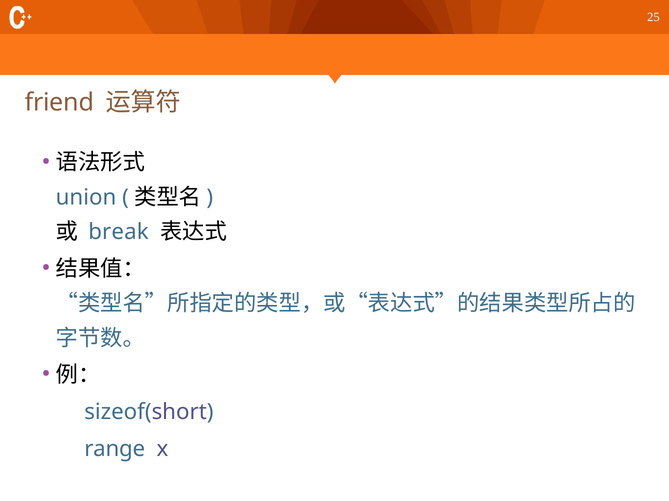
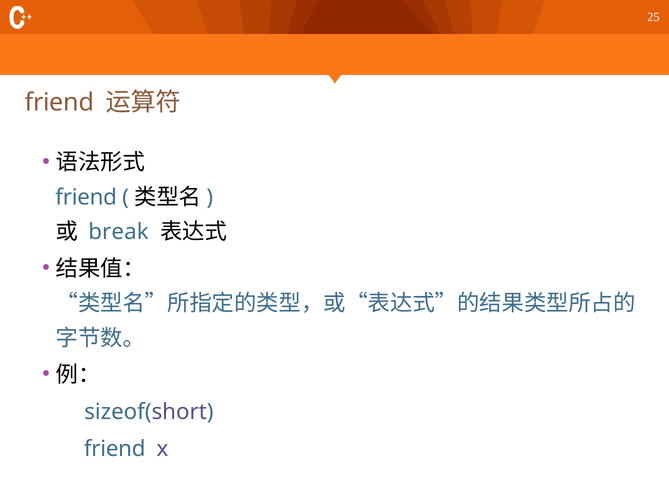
union: union -> friend (86, 198)
range: range -> friend (115, 449)
